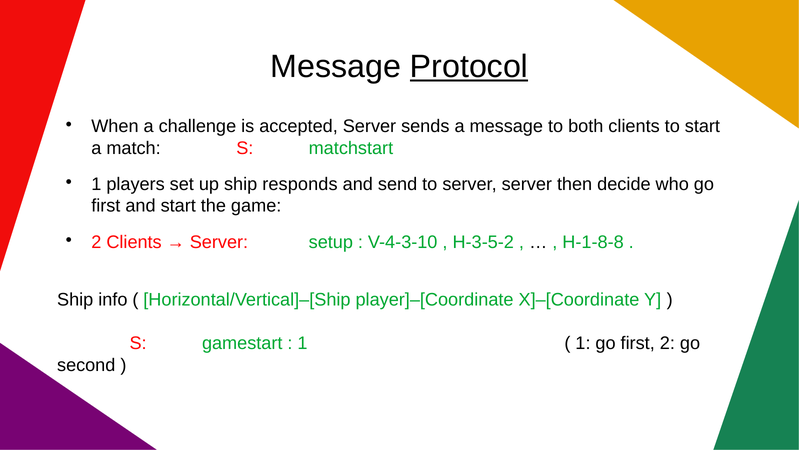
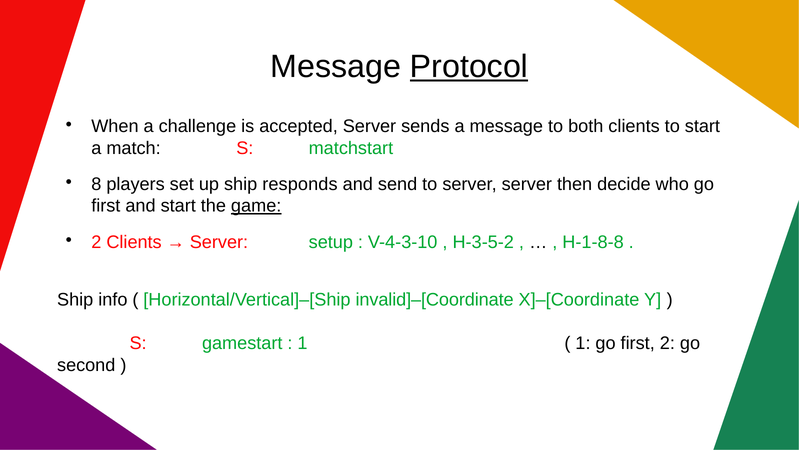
1: 1 -> 8 (96, 184)
game underline: none -> present (256, 206)
player]–[Coordinate: player]–[Coordinate -> invalid]–[Coordinate (435, 300)
